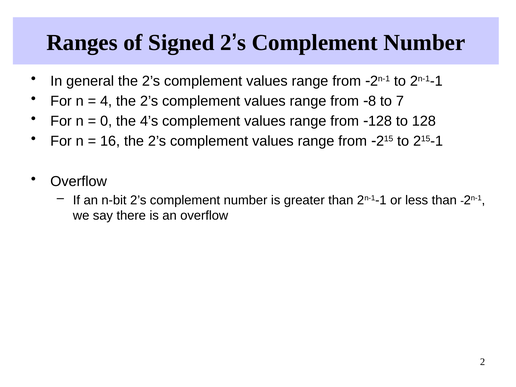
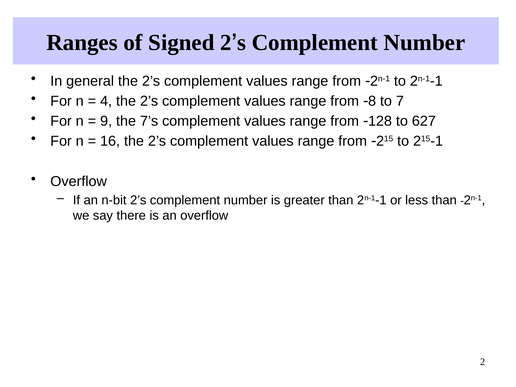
0: 0 -> 9 (106, 121)
4’s: 4’s -> 7’s (149, 121)
to 128: 128 -> 627 (424, 121)
